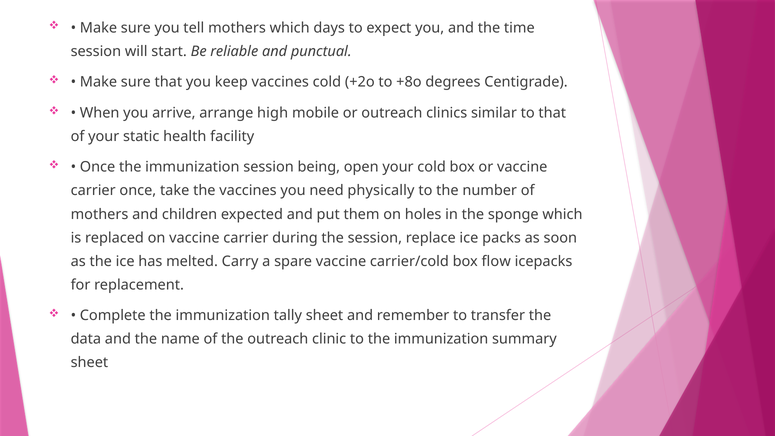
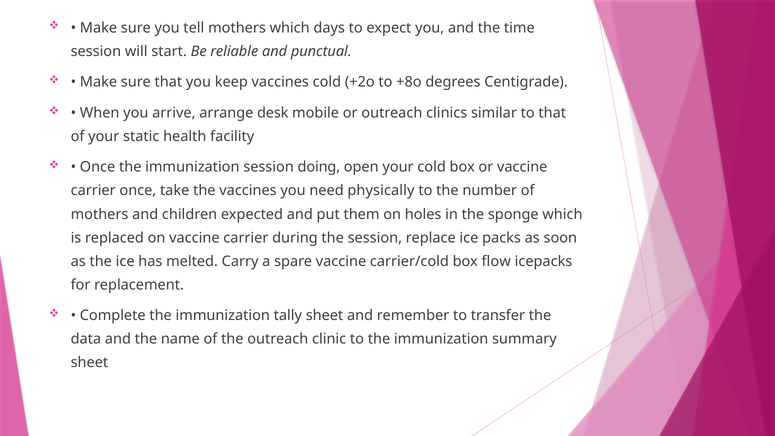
high: high -> desk (273, 113)
being: being -> doing (319, 167)
